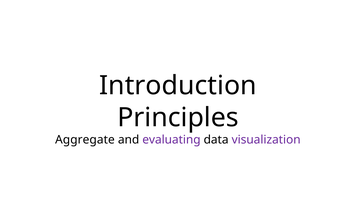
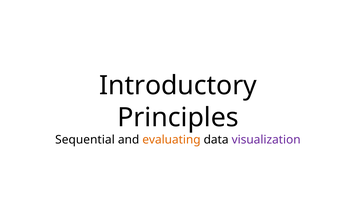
Introduction: Introduction -> Introductory (178, 86)
Aggregate: Aggregate -> Sequential (85, 140)
evaluating colour: purple -> orange (171, 140)
